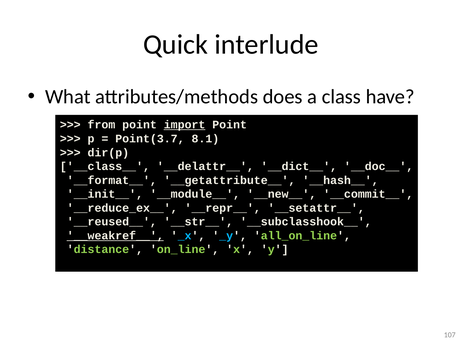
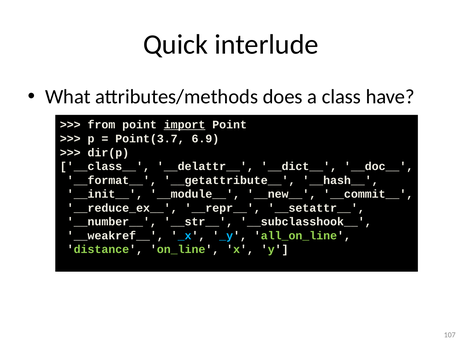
8.1: 8.1 -> 6.9 (205, 139)
__reused__: __reused__ -> __number__ (112, 222)
__weakref__ underline: present -> none (115, 236)
